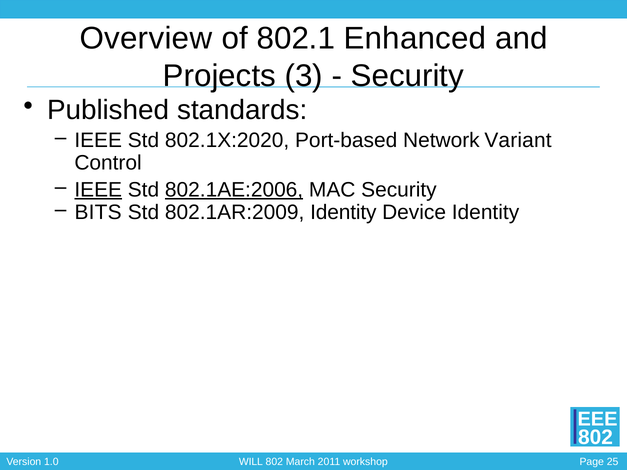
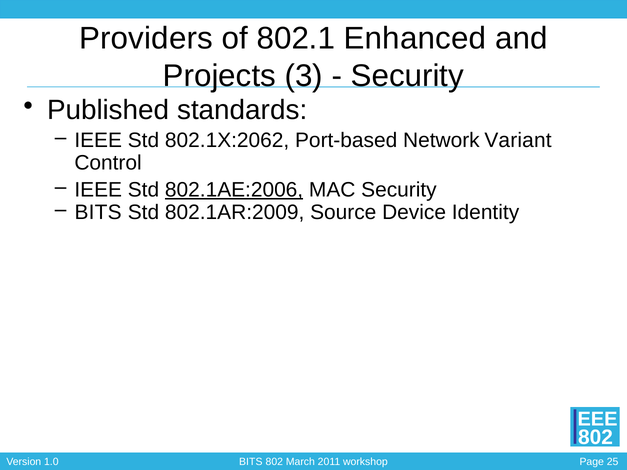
Overview: Overview -> Providers (146, 38)
802.1X:2020: 802.1X:2020 -> 802.1X:2062 (227, 141)
IEEE underline: present -> none (98, 190)
802.1AR:2009 Identity: Identity -> Source (343, 212)
WILL: WILL -> BITS (251, 462)
